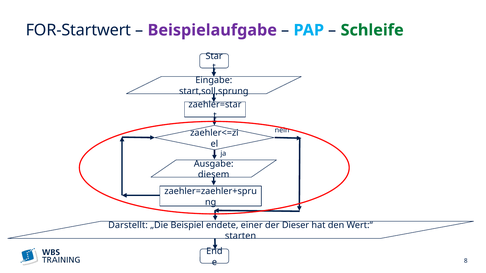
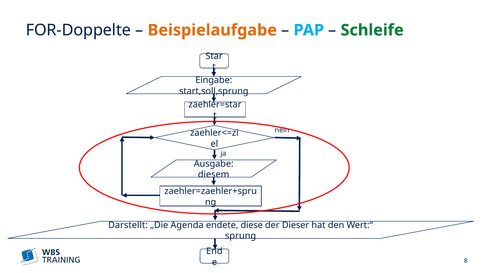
FOR-Startwert: FOR-Startwert -> FOR-Doppelte (78, 30)
Beispielaufgabe colour: purple -> orange (212, 30)
Beispiel: Beispiel -> Agenda (187, 225)
einer: einer -> diese (252, 225)
starten: starten -> sprung (241, 236)
